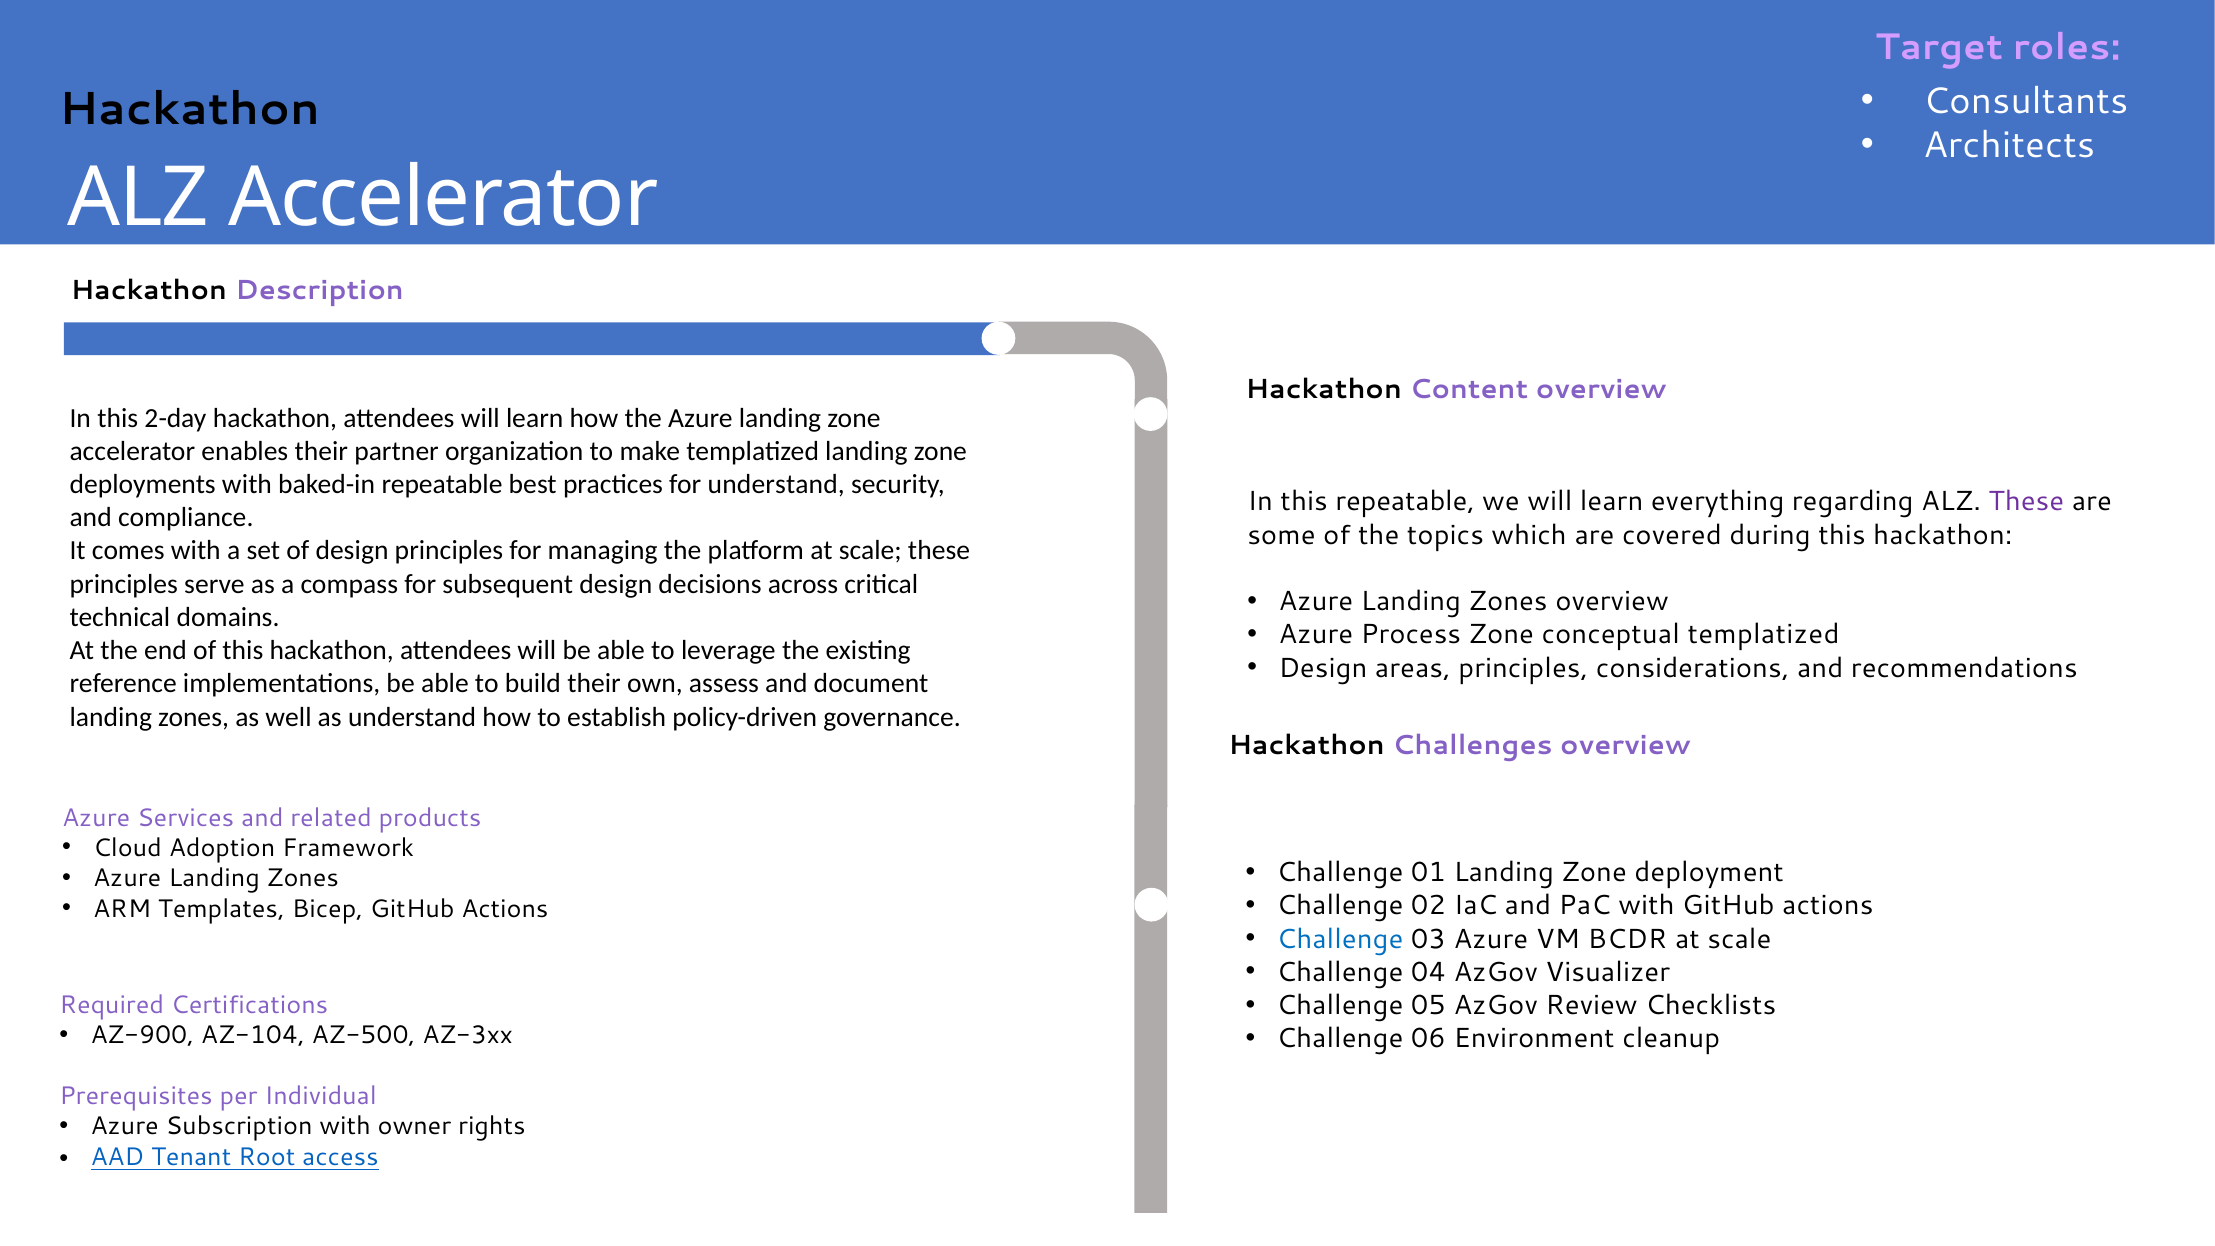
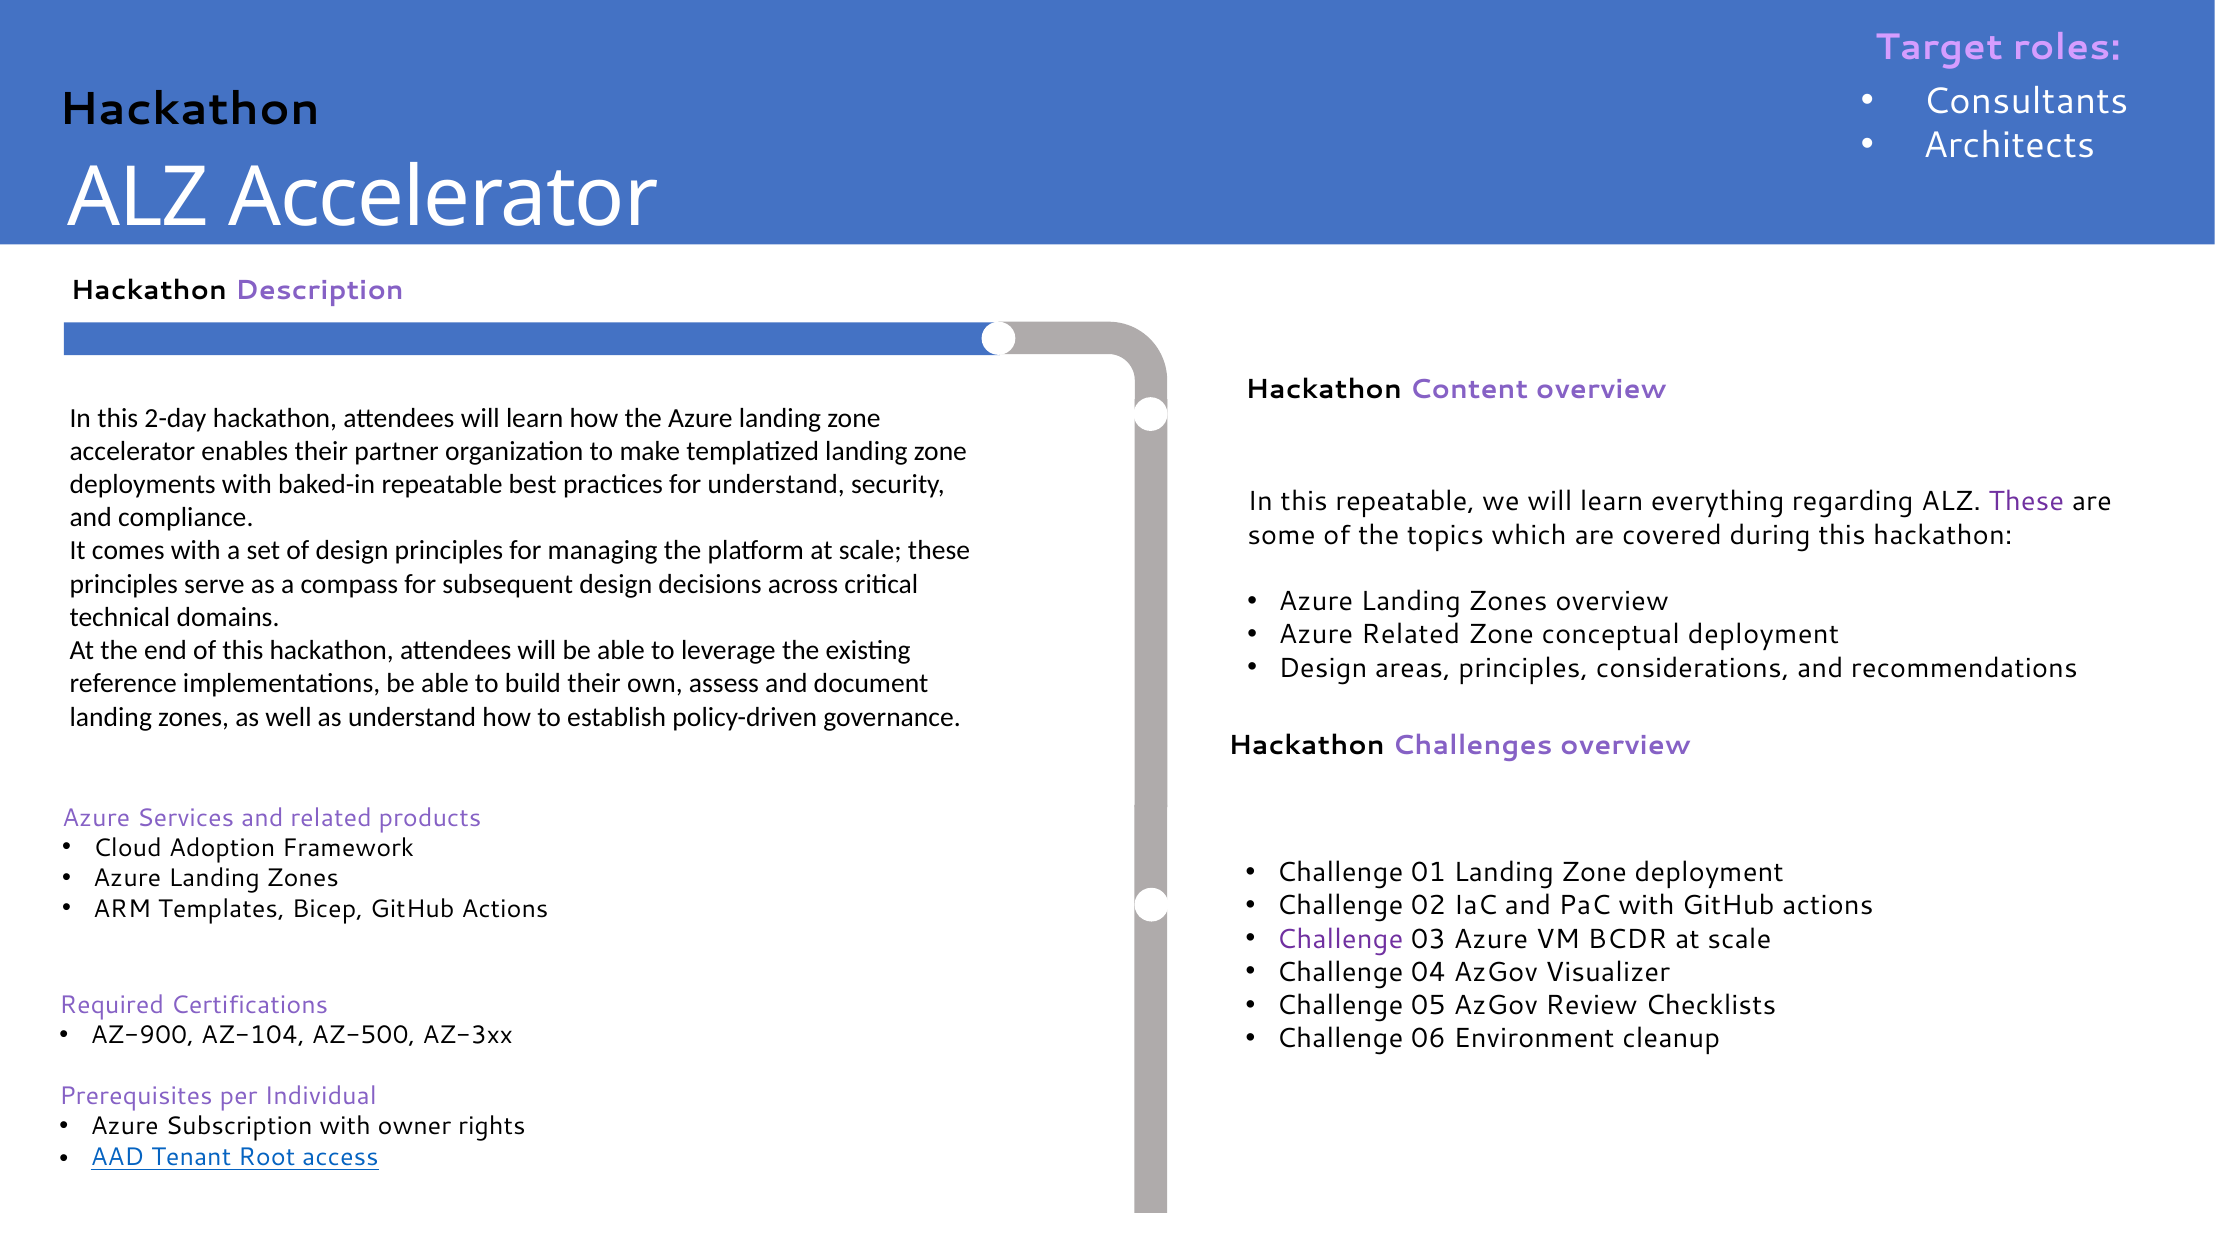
Azure Process: Process -> Related (1411, 635)
conceptual templatized: templatized -> deployment (1764, 635)
Challenge colour: blue -> purple (1340, 939)
